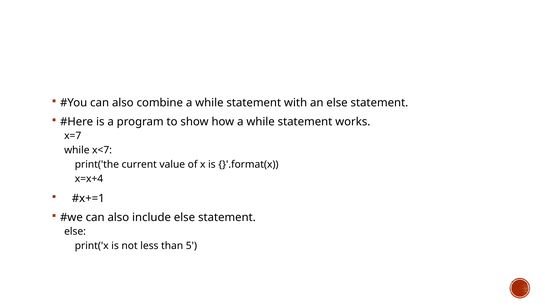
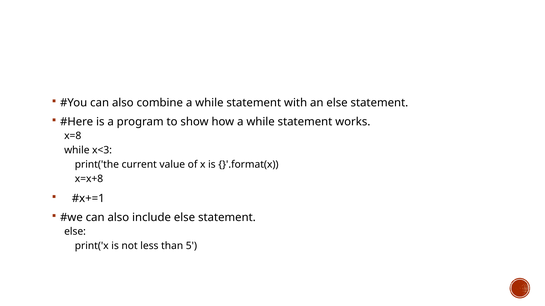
x=7: x=7 -> x=8 (73, 136)
x<7: x<7 -> x<3 (102, 150)
x=x+4: x=x+4 -> x=x+8 (89, 179)
